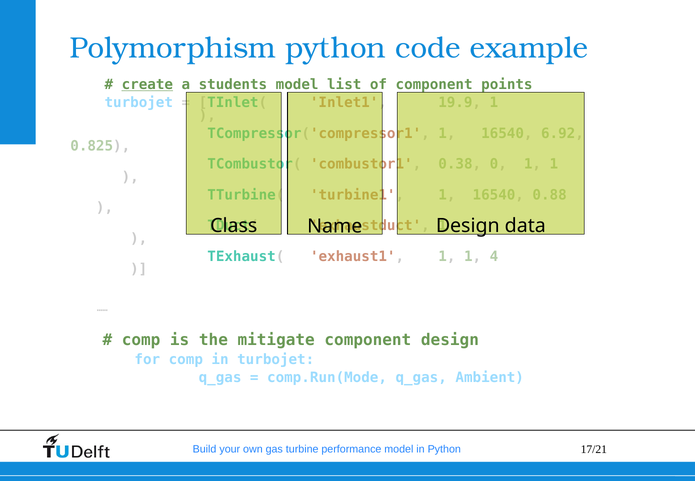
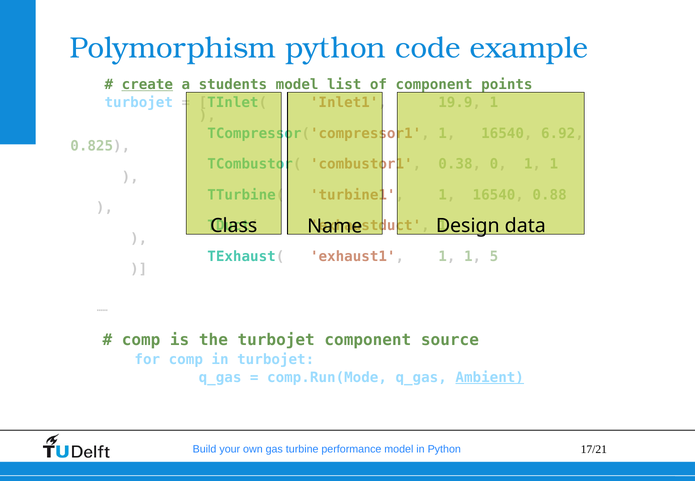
4: 4 -> 5 (494, 257)
the mitigate: mitigate -> turbojet (276, 340)
component design: design -> source (450, 340)
Ambient underline: none -> present (490, 378)
